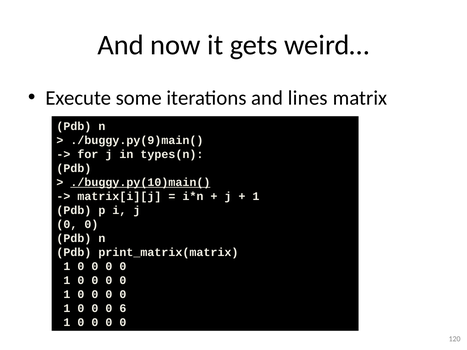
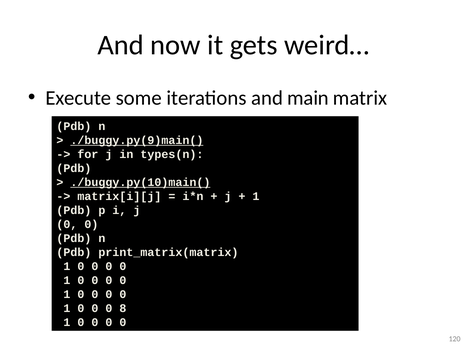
lines: lines -> main (308, 98)
./buggy.py(9)main( underline: none -> present (137, 140)
6: 6 -> 8 (123, 309)
